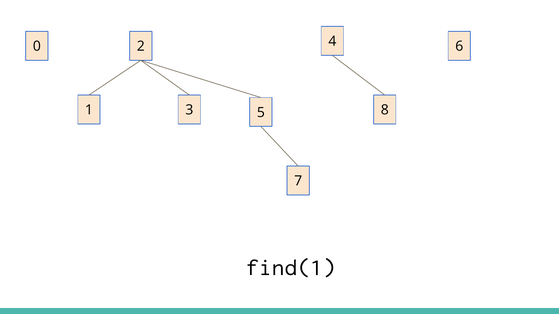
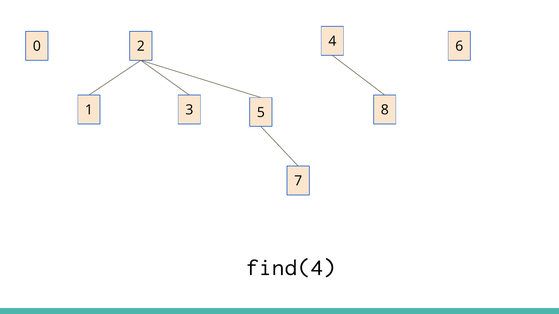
find(1: find(1 -> find(4 (291, 268)
